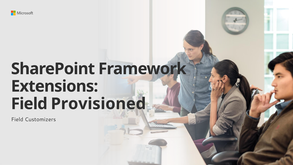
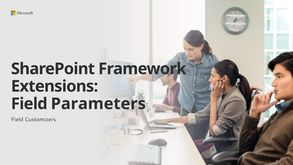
Provisioned: Provisioned -> Parameters (98, 104)
